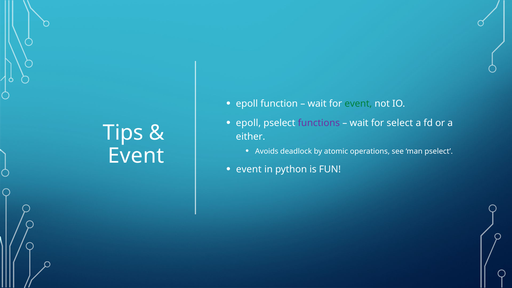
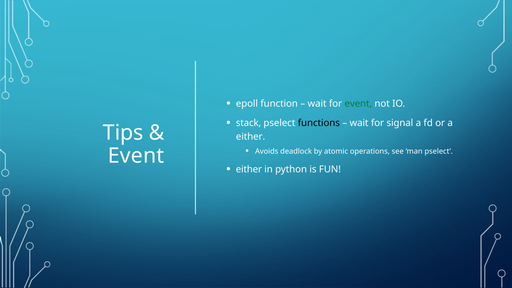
epoll: epoll -> stack (249, 123)
functions colour: purple -> black (319, 123)
select: select -> signal (400, 123)
event: event -> either (249, 169)
